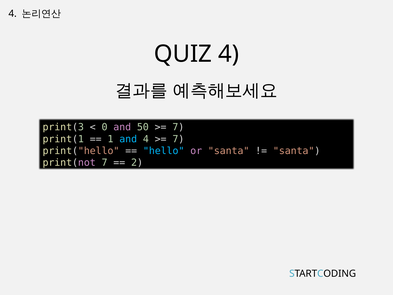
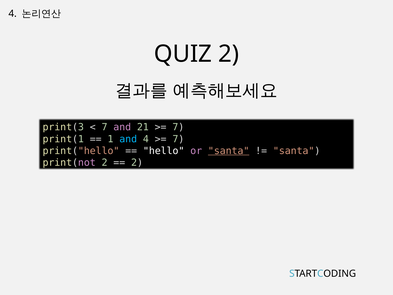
QUIZ 4: 4 -> 2 (229, 54)
0: 0 -> 7 (105, 127)
50: 50 -> 21 (143, 127)
hello colour: light blue -> white (164, 151)
santa underline: none -> present (229, 151)
print(not 7: 7 -> 2 (105, 162)
